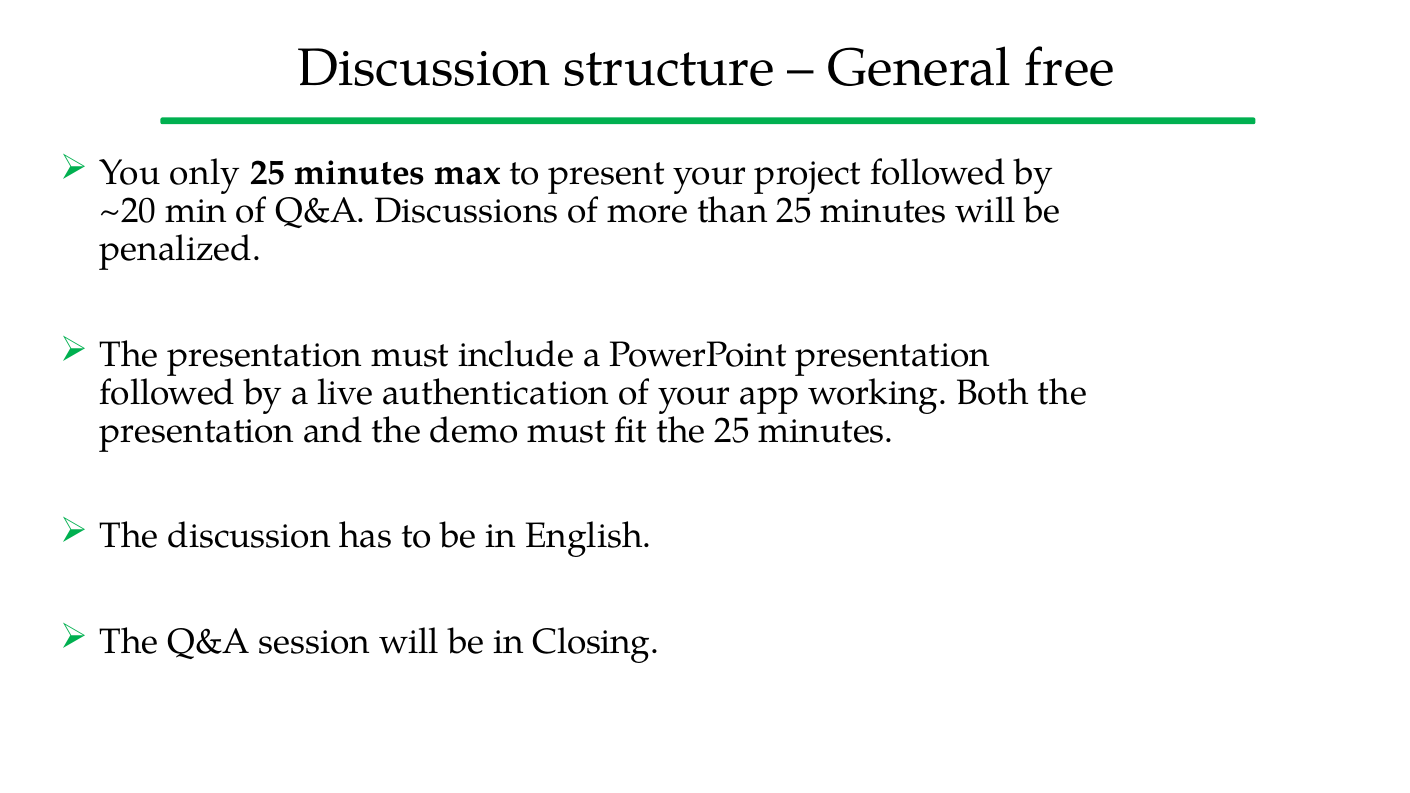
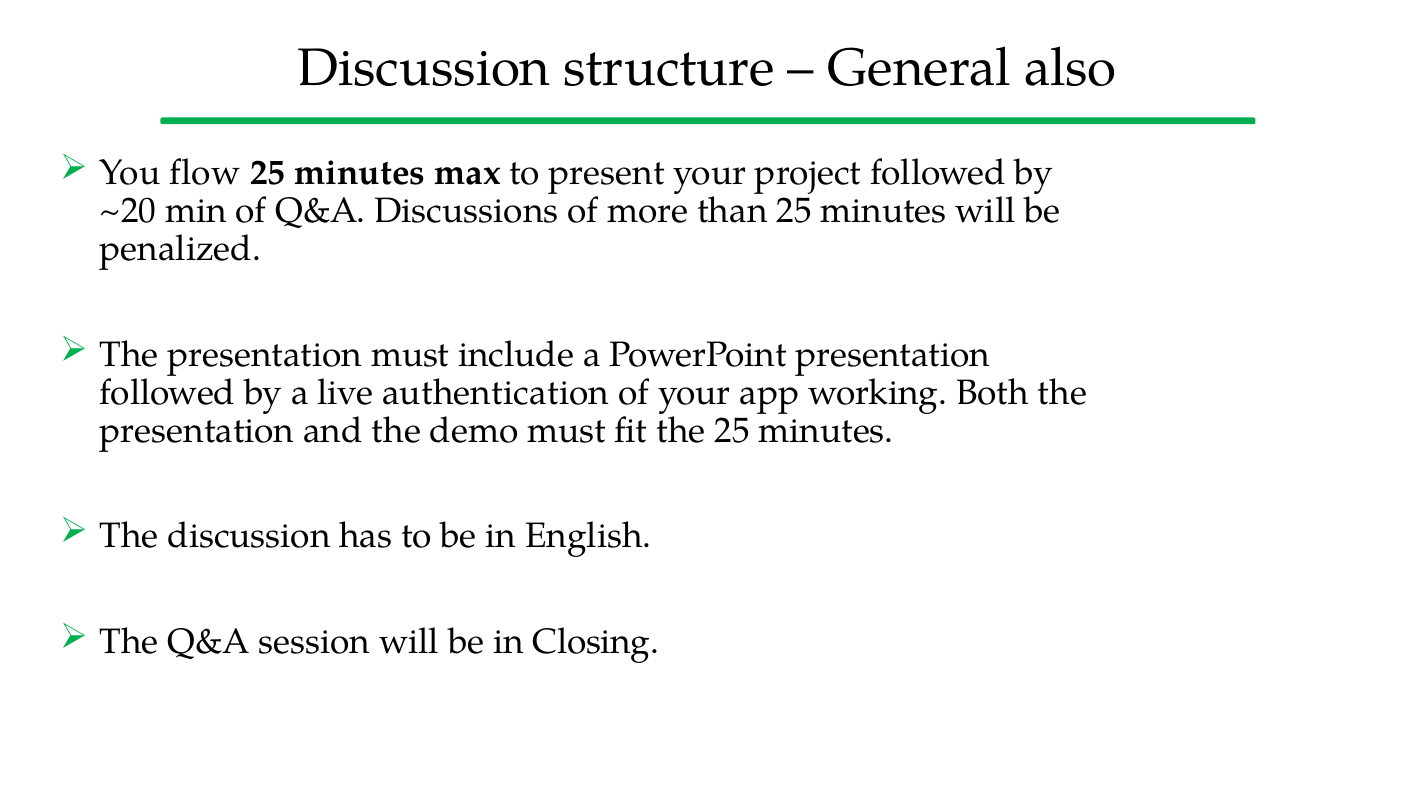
free: free -> also (1070, 68)
only: only -> flow (205, 173)
